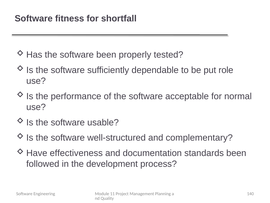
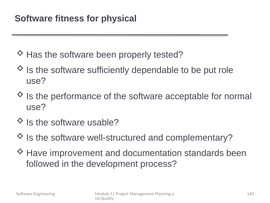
shortfall: shortfall -> physical (119, 18)
effectiveness: effectiveness -> improvement (76, 153)
